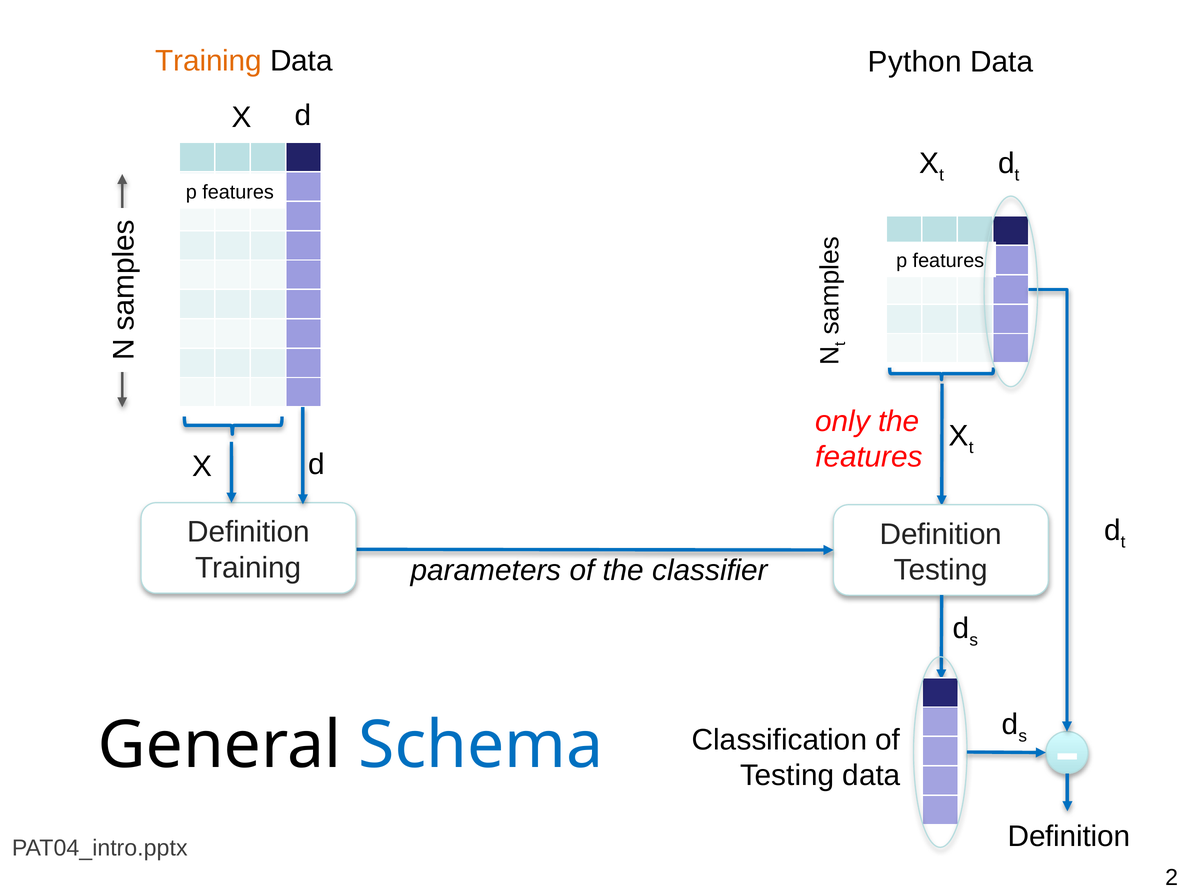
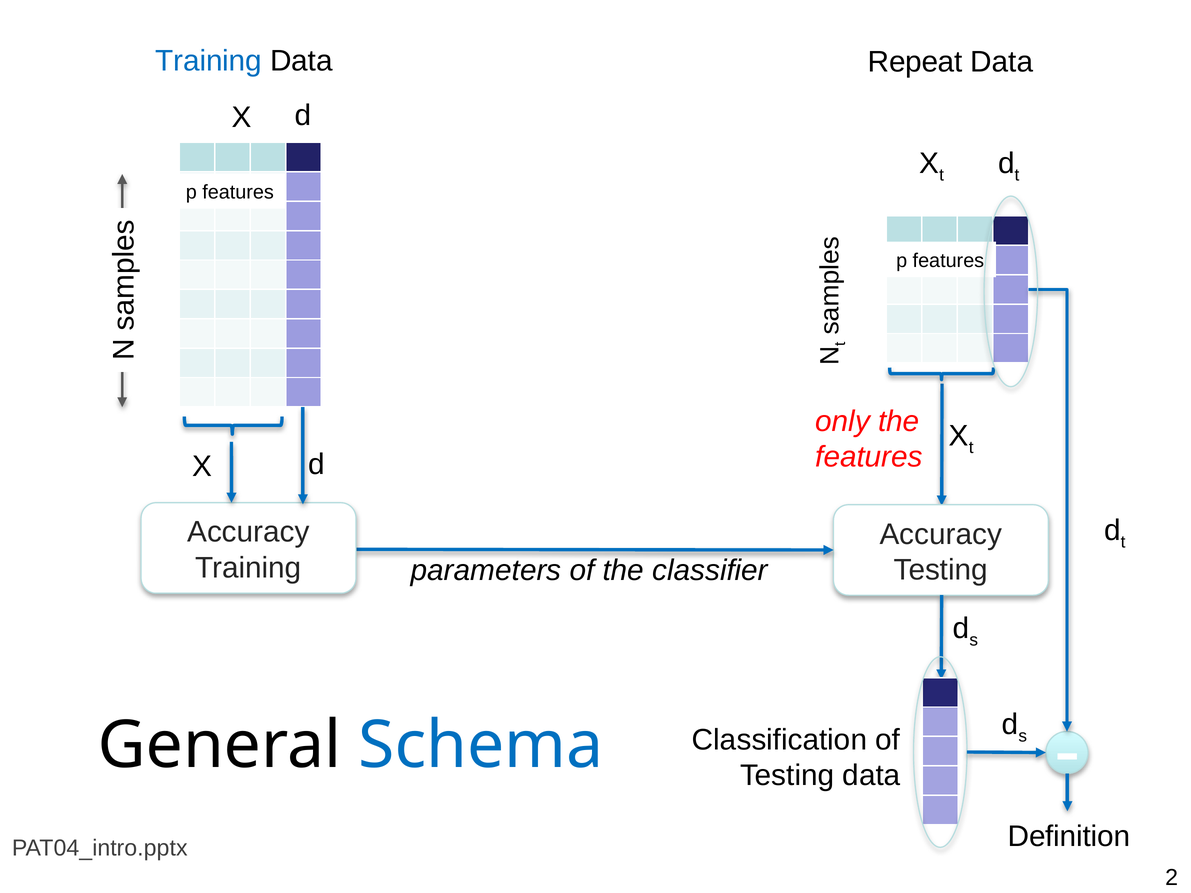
Training colour: orange -> blue (209, 61)
Python: Python -> Repeat (915, 62)
Definition: Definition -> Accuracy (248, 532)
Definition: Definition -> Accuracy (941, 534)
